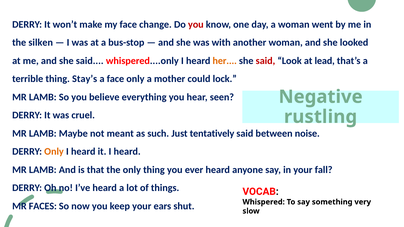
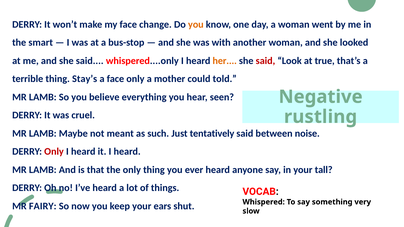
you colour: red -> orange (196, 24)
silken: silken -> smart (41, 43)
lead: lead -> true (325, 61)
lock: lock -> told (225, 79)
Only colour: orange -> red (54, 152)
fall: fall -> tall (324, 170)
FACES: FACES -> FAIRY (43, 206)
